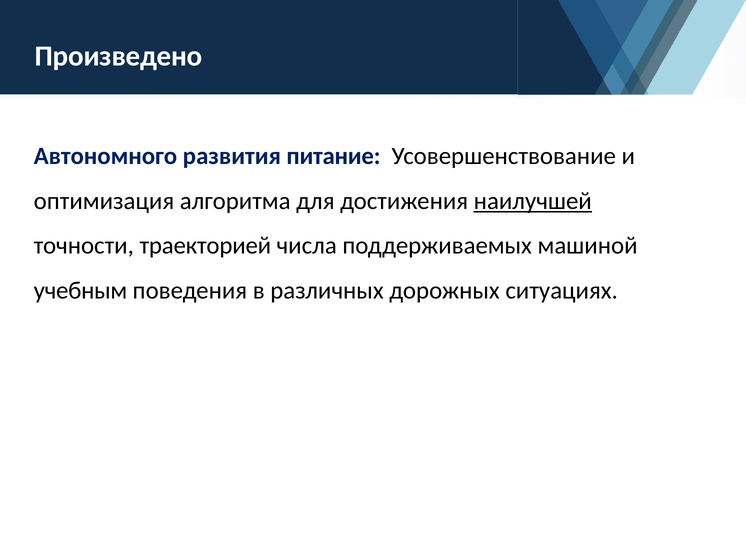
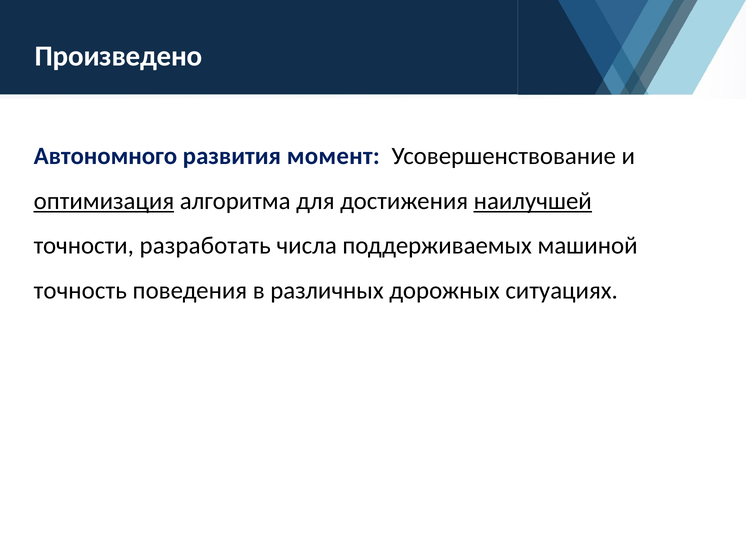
питание: питание -> момент (333, 156)
оптимизация underline: none -> present (104, 201)
траекторией: траекторией -> разработать (205, 246)
учебным: учебным -> точность (80, 291)
